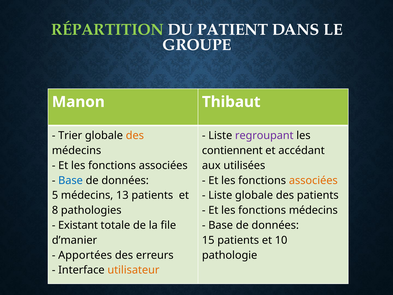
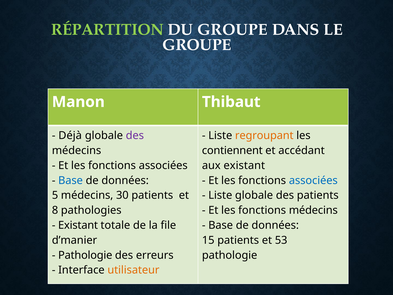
DU PATIENT: PATIENT -> GROUPE (232, 30)
Trier: Trier -> Déjà (70, 135)
des colour: orange -> purple (135, 135)
regroupant colour: purple -> orange (264, 135)
aux utilisées: utilisées -> existant (244, 165)
associées colour: orange -> blue (313, 180)
13: 13 -> 30 (122, 195)
10: 10 -> 53 (281, 240)
Apportées: Apportées -> Pathologie (85, 255)
